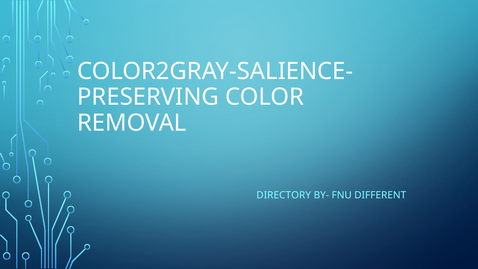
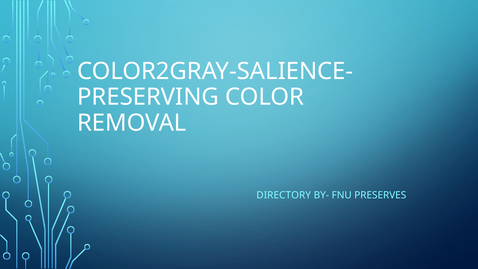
DIFFERENT: DIFFERENT -> PRESERVES (380, 195)
